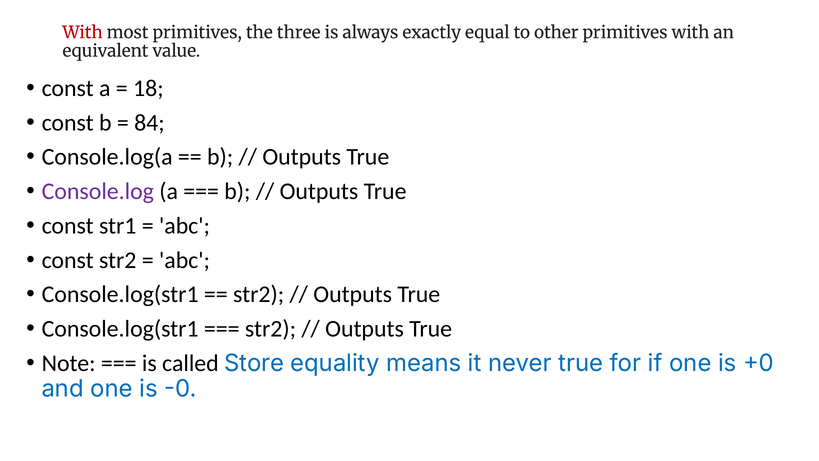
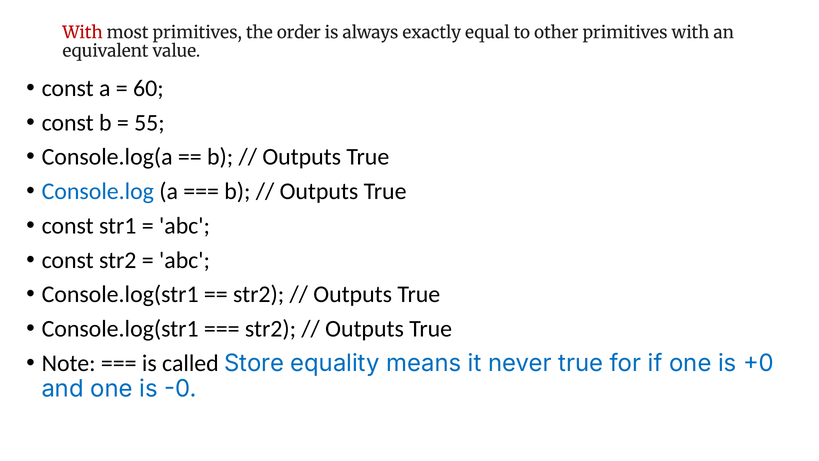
three: three -> order (299, 33)
18: 18 -> 60 (148, 88)
84: 84 -> 55 (149, 123)
Console.log colour: purple -> blue (98, 191)
